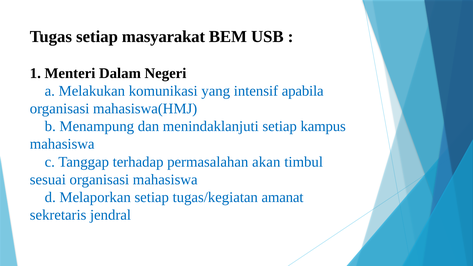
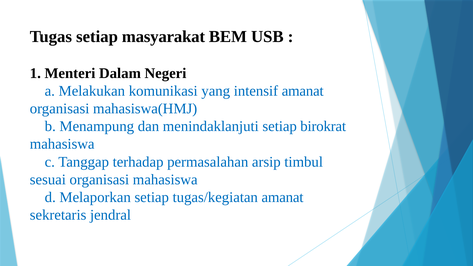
intensif apabila: apabila -> amanat (303, 91)
kampus: kampus -> birokrat (323, 126)
akan: akan -> arsip (266, 162)
